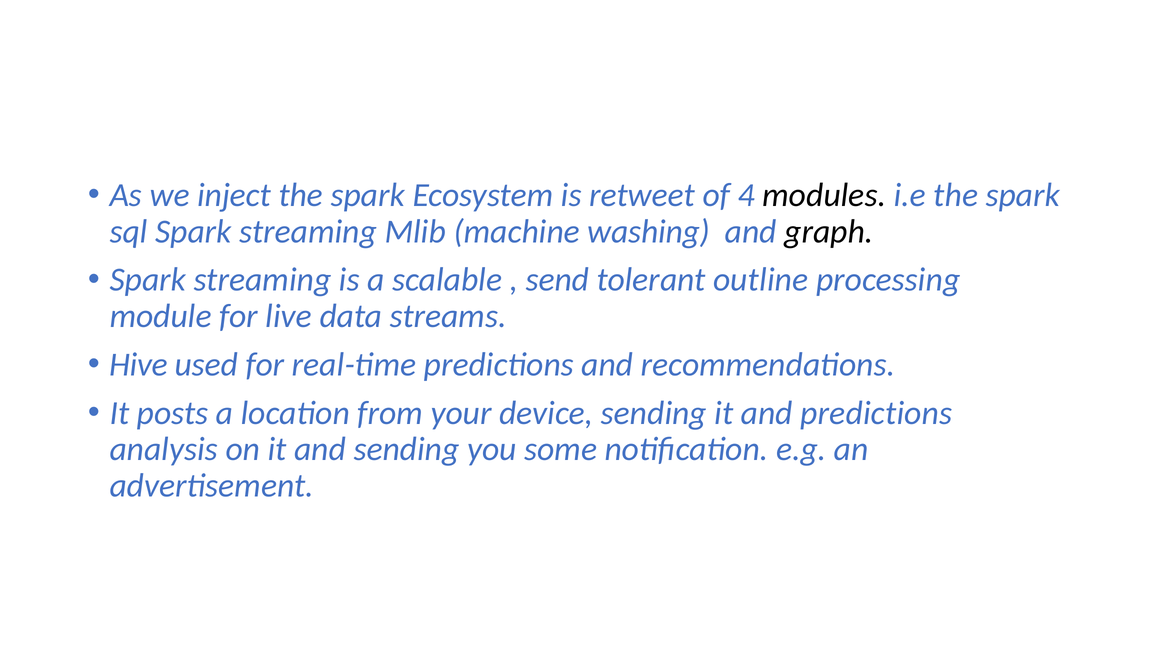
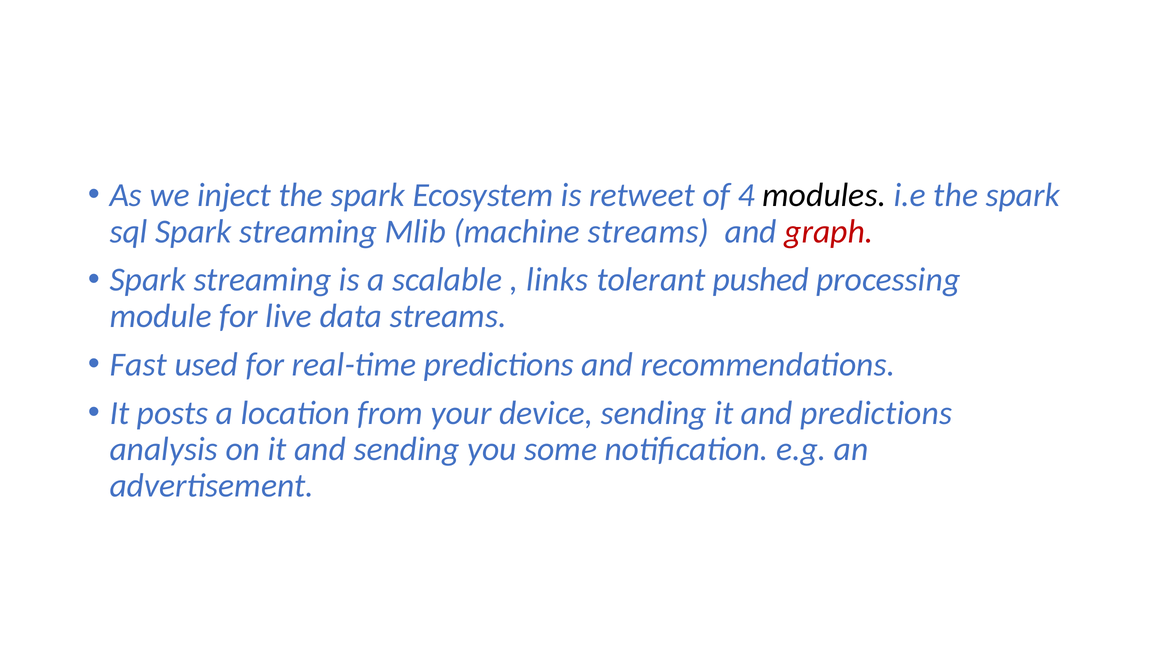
machine washing: washing -> streams (648, 231)
graph colour: black -> red (829, 231)
send: send -> links (557, 280)
outline: outline -> pushed (761, 280)
Hive: Hive -> Fast (138, 365)
